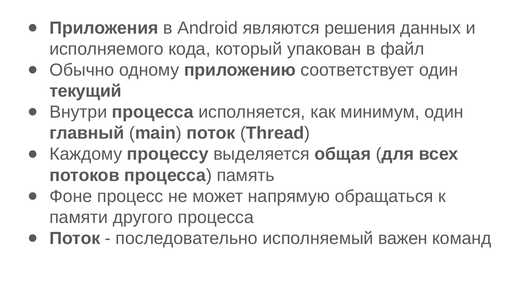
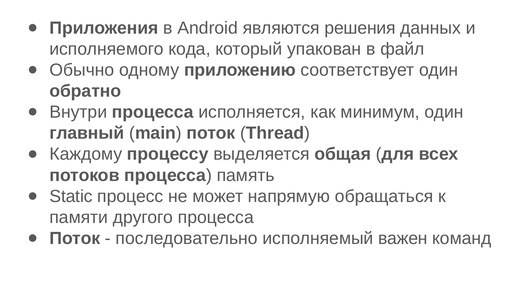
текущий: текущий -> обратно (85, 91)
Фоне: Фоне -> Static (71, 196)
